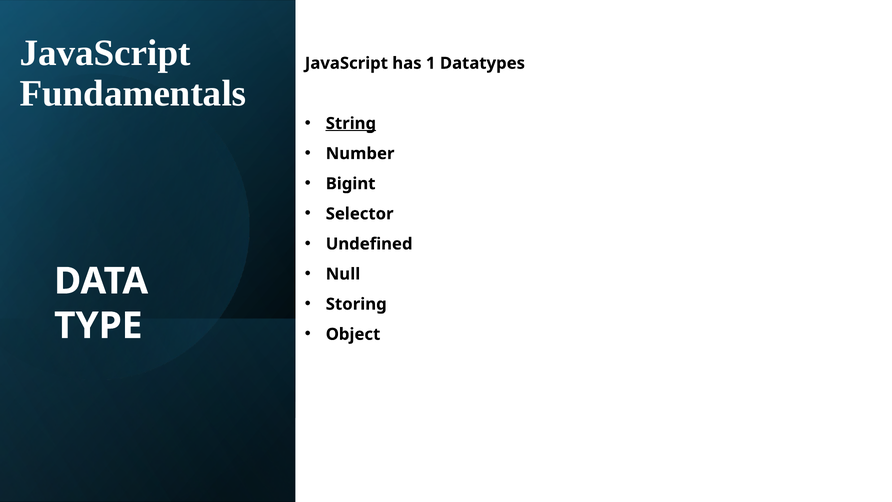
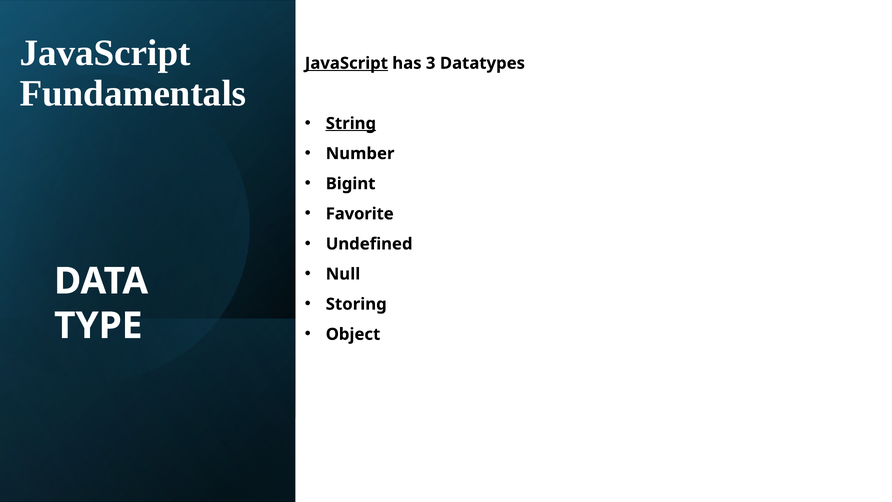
JavaScript underline: none -> present (346, 63)
1: 1 -> 3 (431, 63)
Selector: Selector -> Favorite (360, 214)
